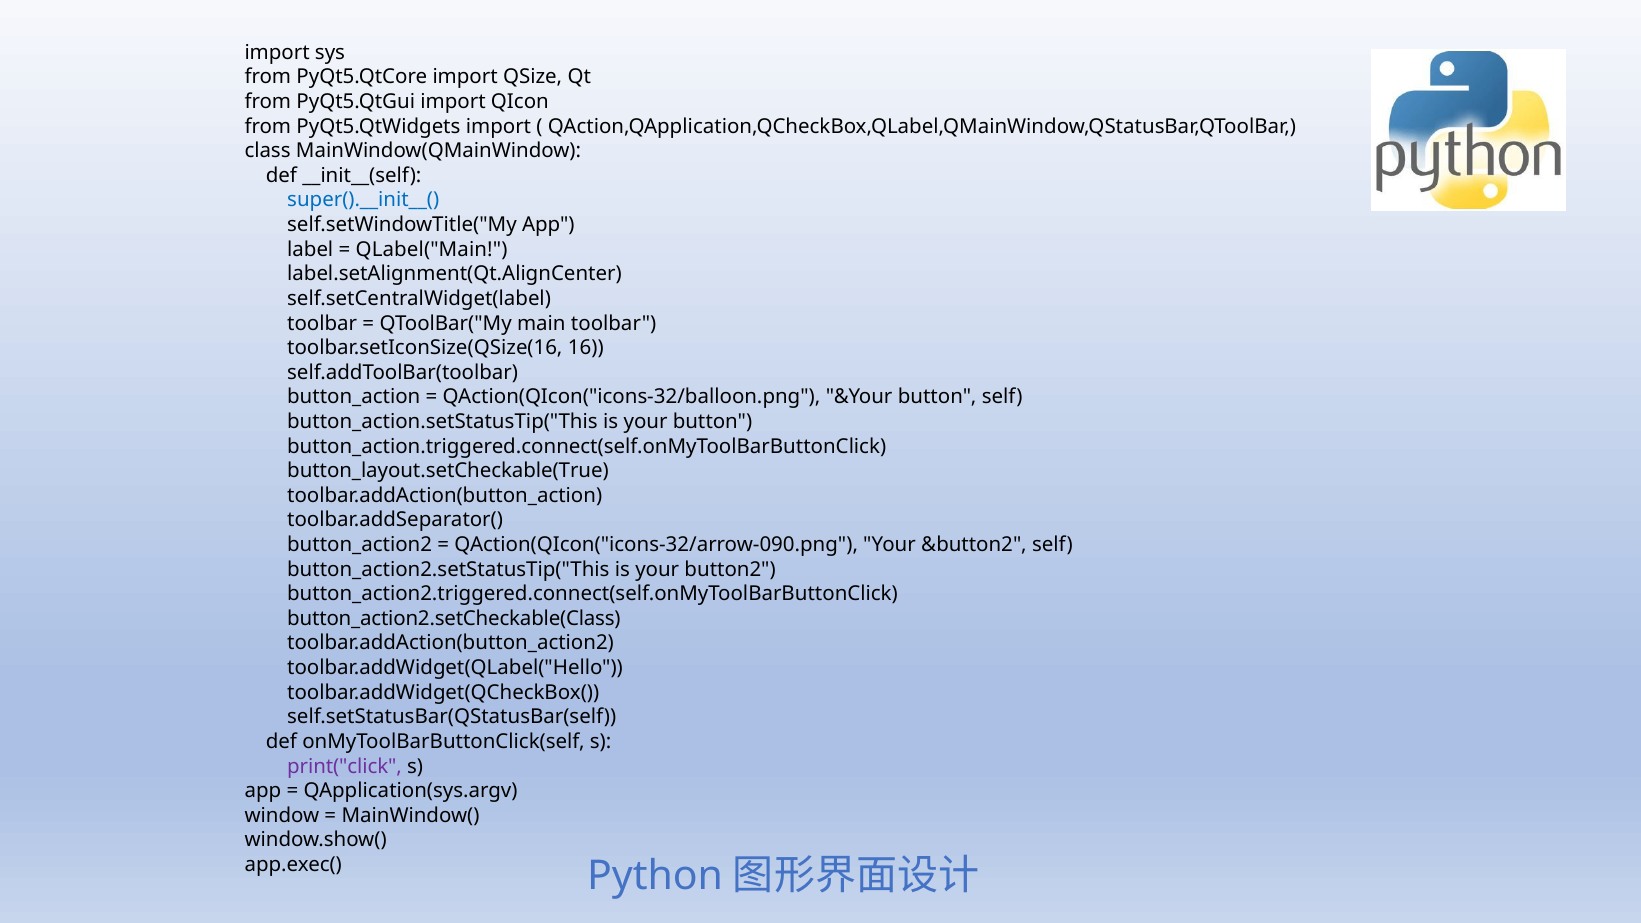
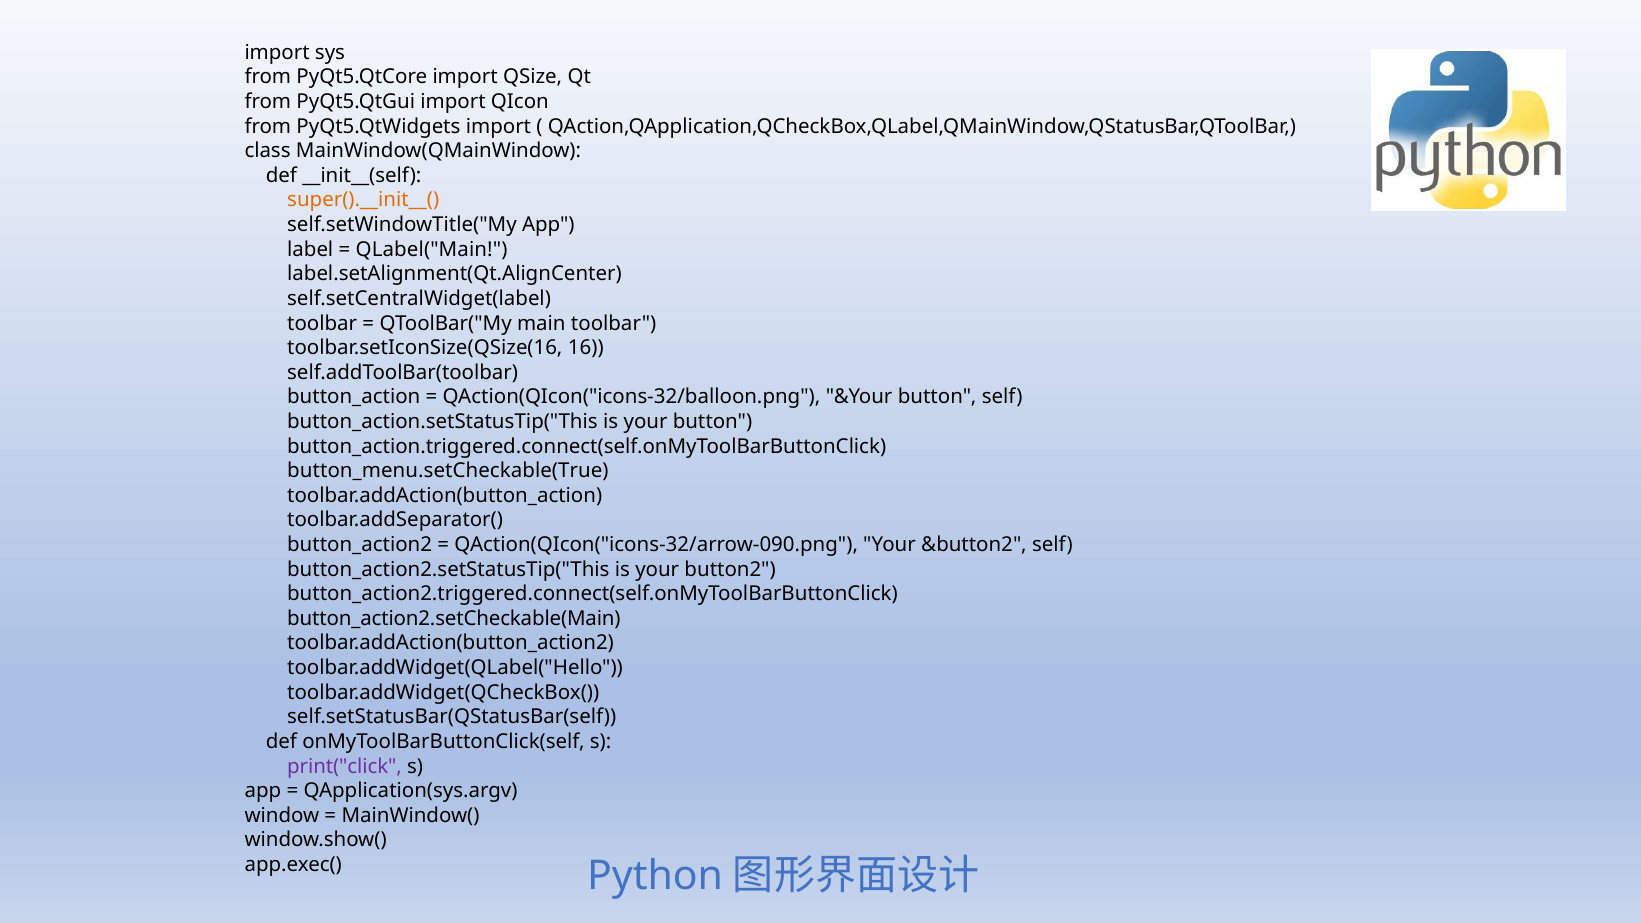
super().__init__( colour: blue -> orange (363, 200)
button_layout.setCheckable(True: button_layout.setCheckable(True -> button_menu.setCheckable(True (448, 471)
button_action2.setCheckable(Class: button_action2.setCheckable(Class -> button_action2.setCheckable(Main (454, 619)
